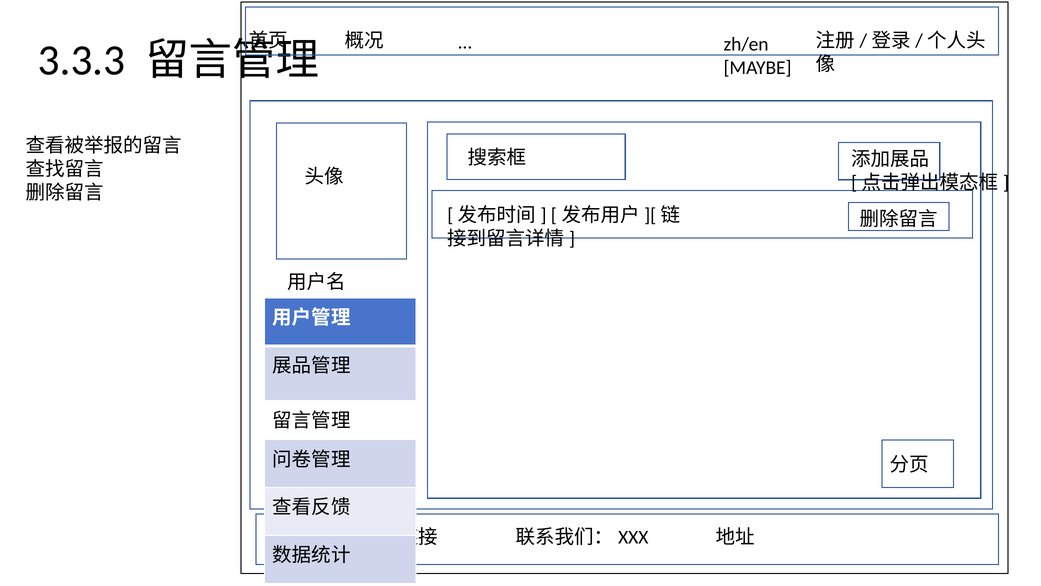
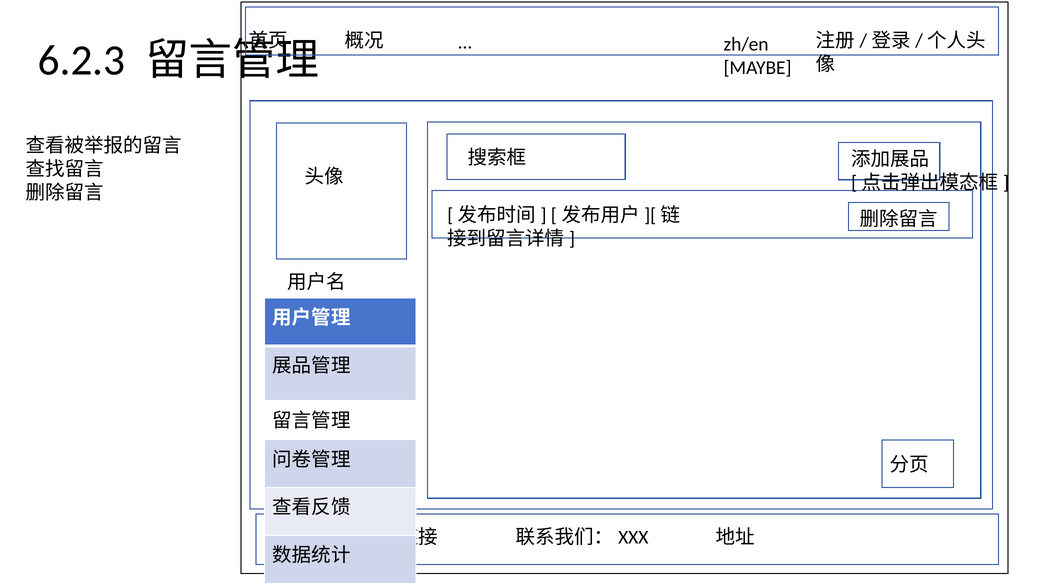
3.3.3: 3.3.3 -> 6.2.3 (81, 60)
